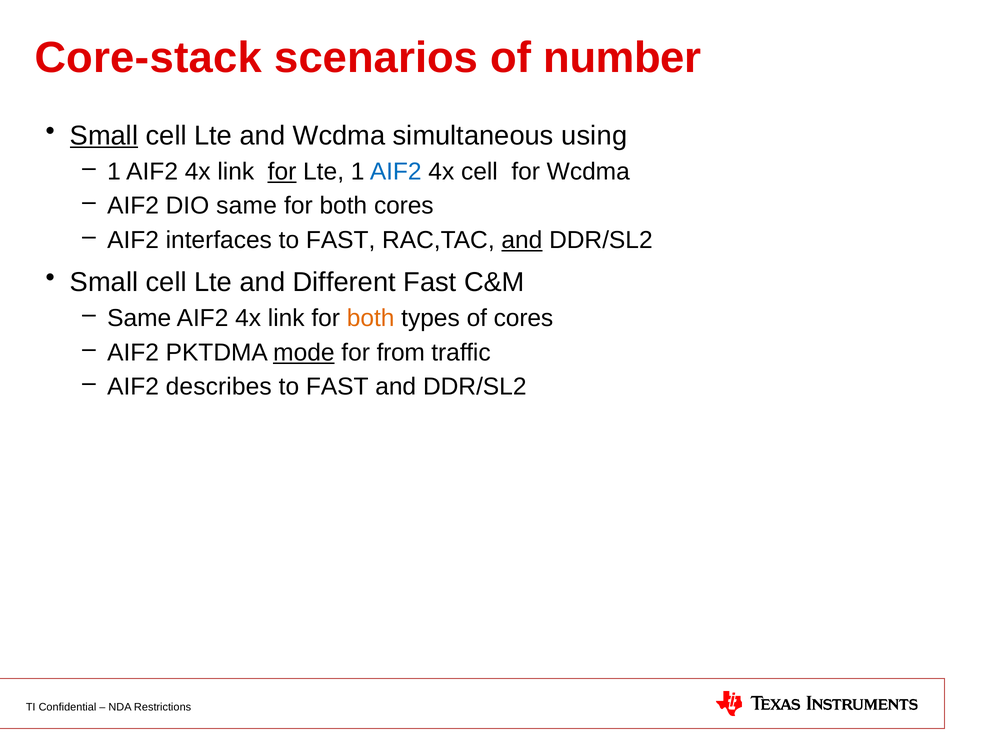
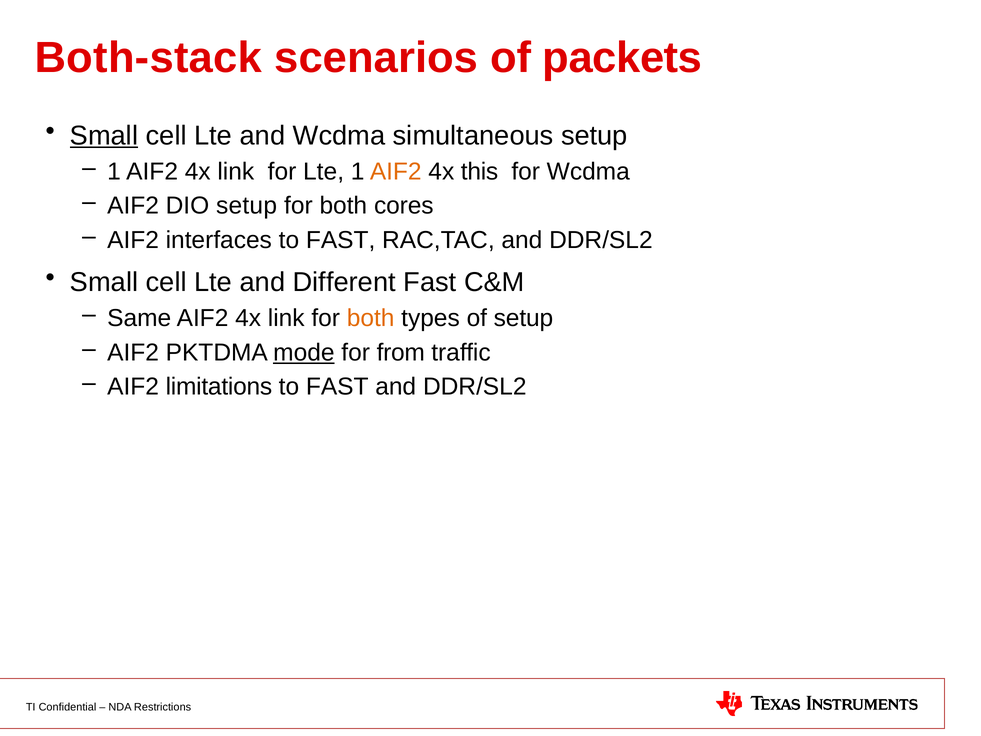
Core-stack: Core-stack -> Both-stack (148, 58)
number: number -> packets (622, 58)
simultaneous using: using -> setup (594, 136)
for underline: present -> none (282, 171)
AIF2 colour: blue -> orange (396, 171)
4x cell: cell -> this (480, 171)
DIO same: same -> setup (247, 206)
and underline: present -> none (522, 240)
of cores: cores -> setup (523, 318)
describes: describes -> limitations (219, 387)
